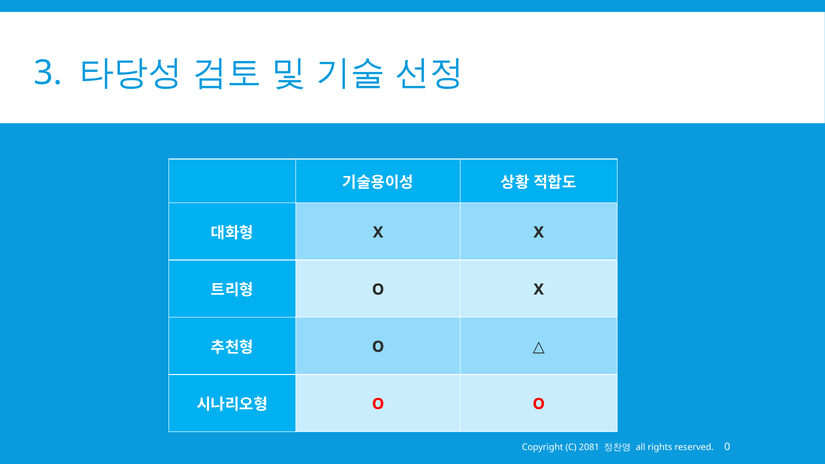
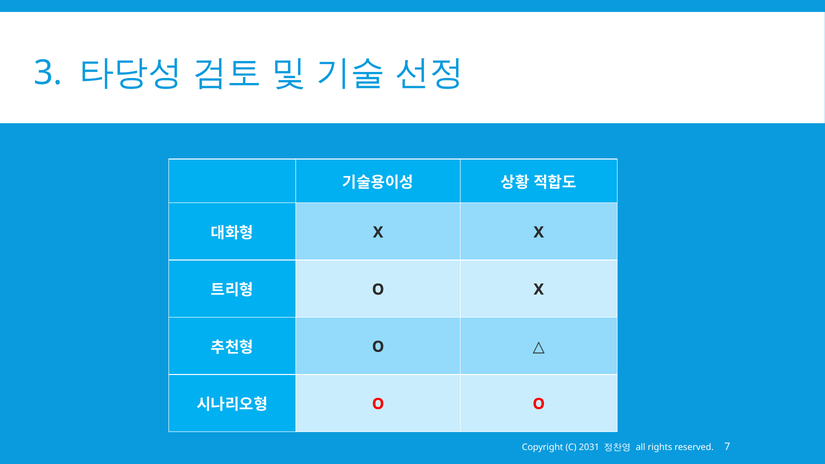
2081: 2081 -> 2031 (589, 448)
0: 0 -> 7 (727, 447)
